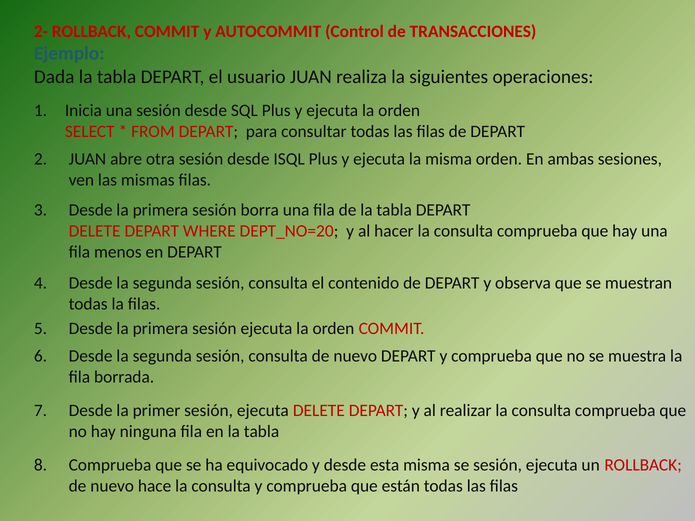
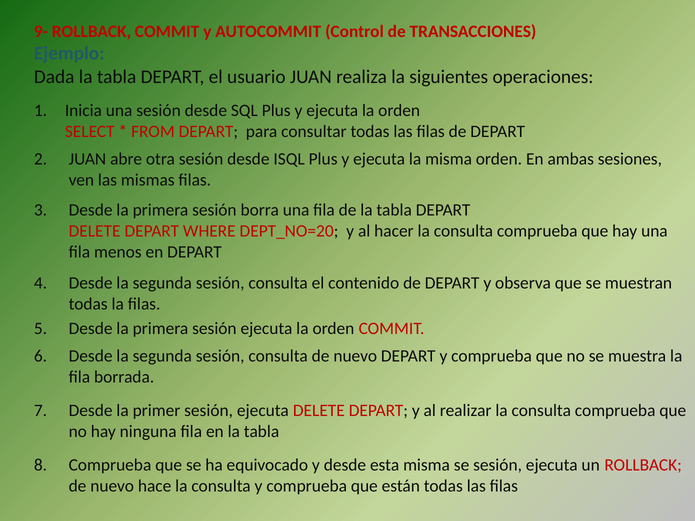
2-: 2- -> 9- (41, 31)
